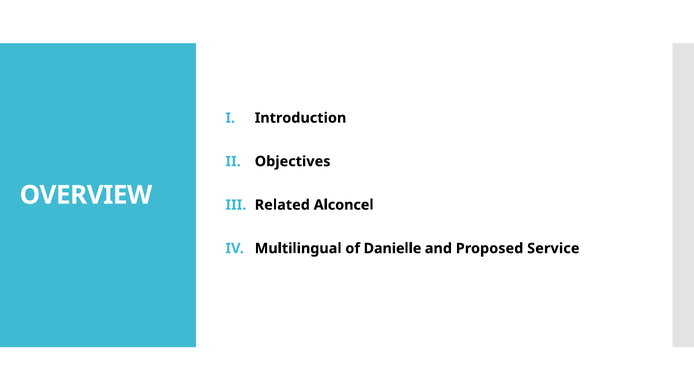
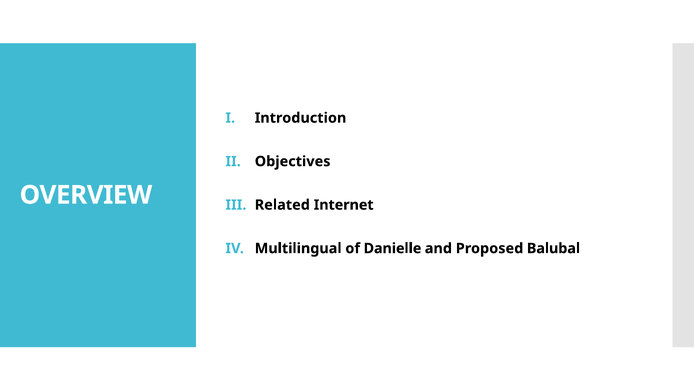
Alconcel: Alconcel -> Internet (344, 205)
Service: Service -> Balubal (553, 248)
